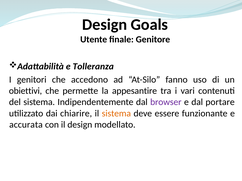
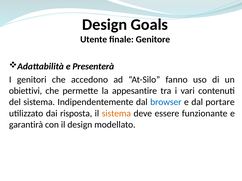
Tolleranza: Tolleranza -> Presenterà (93, 67)
browser colour: purple -> blue (166, 102)
chiarire: chiarire -> risposta (76, 114)
accurata: accurata -> garantirà (26, 125)
